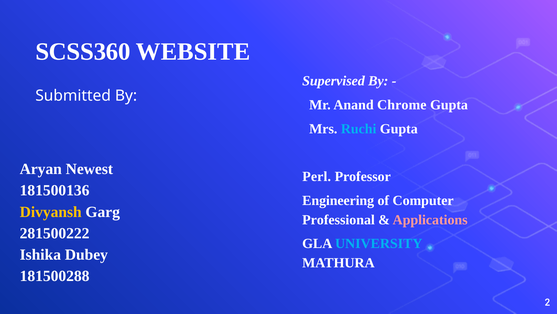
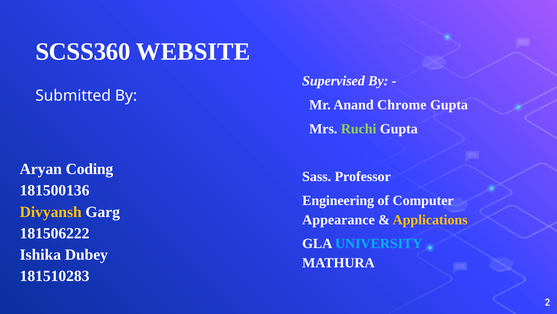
Ruchi colour: light blue -> light green (359, 128)
Newest: Newest -> Coding (89, 169)
Perl: Perl -> Sass (317, 176)
Professional: Professional -> Appearance (338, 219)
Applications colour: pink -> yellow (430, 219)
281500222: 281500222 -> 181506222 (55, 233)
181500288: 181500288 -> 181510283 (55, 276)
